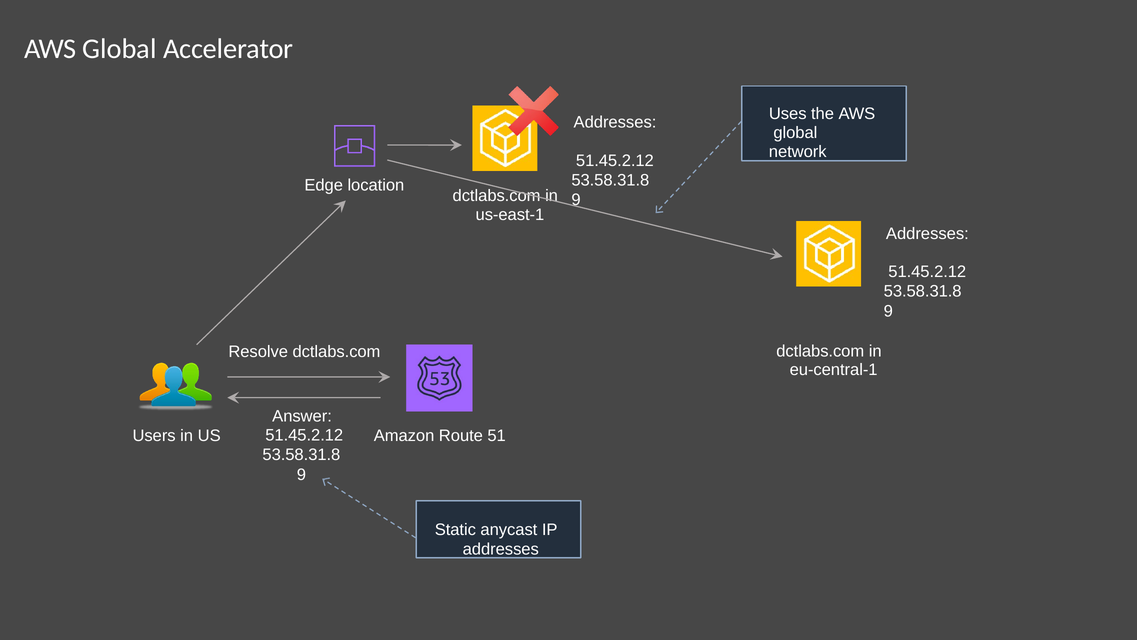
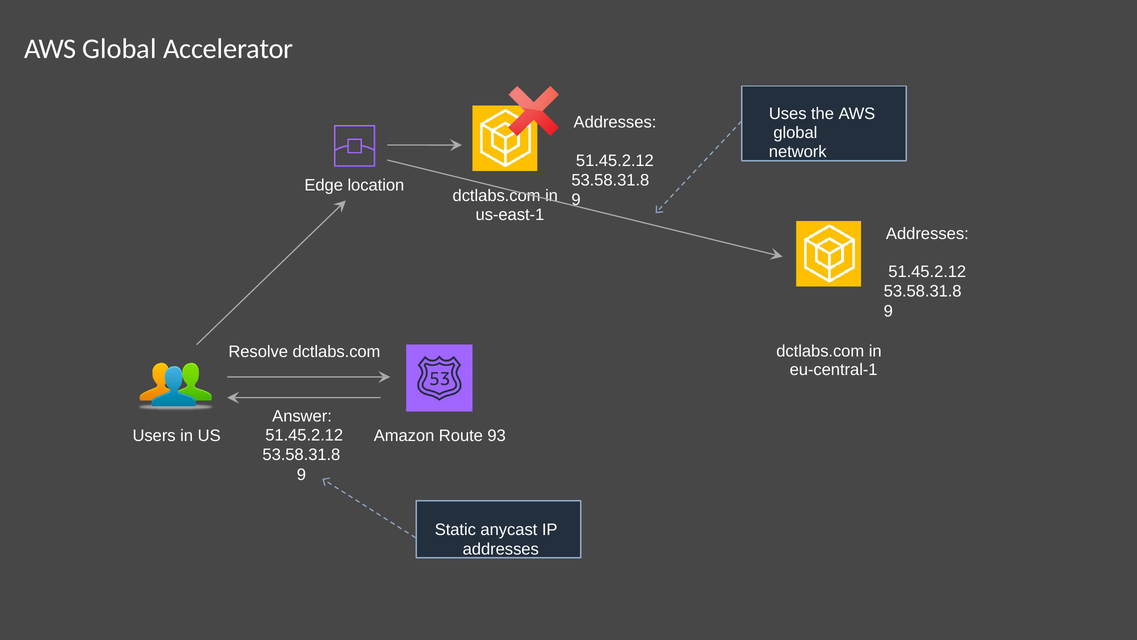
51: 51 -> 93 (497, 435)
